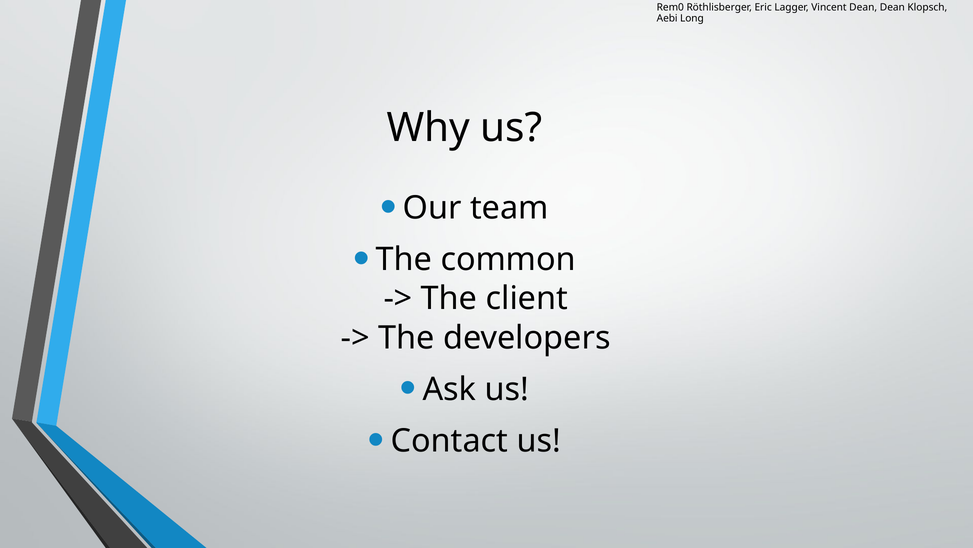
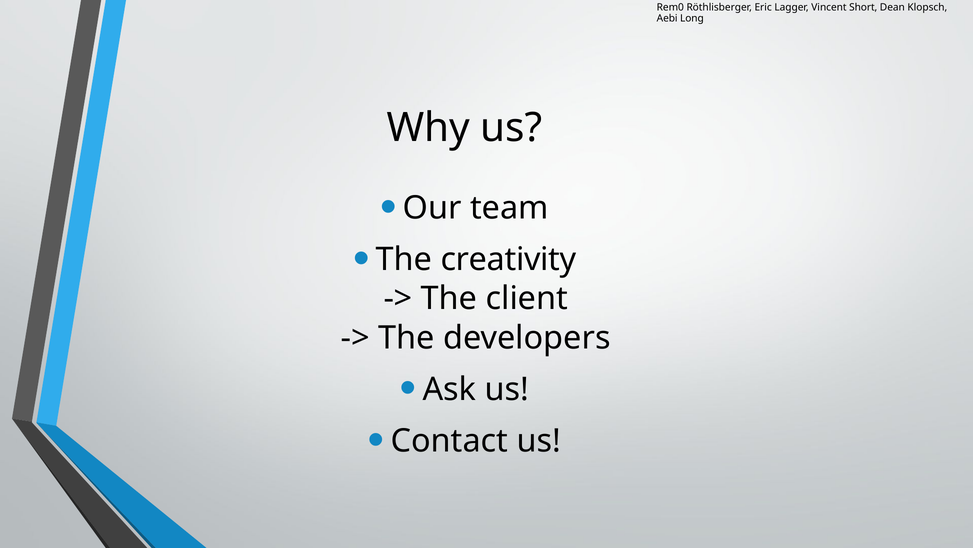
Vincent Dean: Dean -> Short (863, 7)
common: common -> creativity (508, 259)
